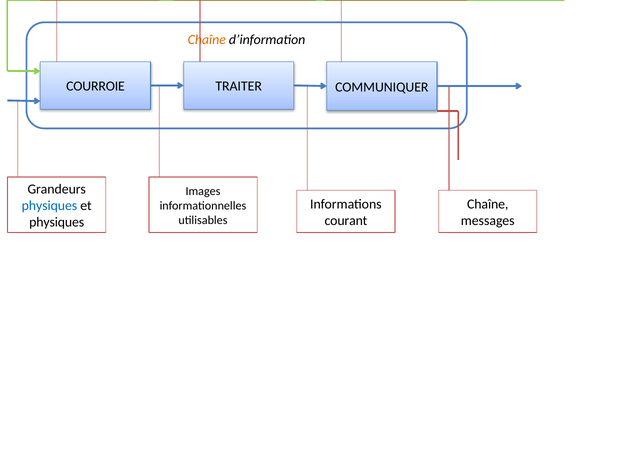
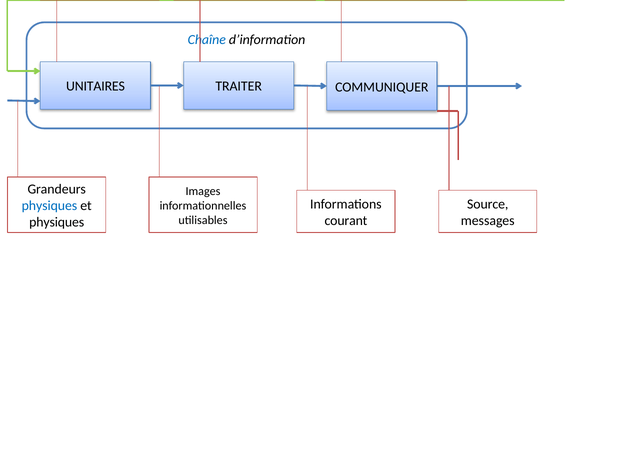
Chaîne colour: orange -> blue (207, 40)
COURROIE: COURROIE -> UNITAIRES (95, 86)
Chaîne: Chaîne -> Source (488, 204)
